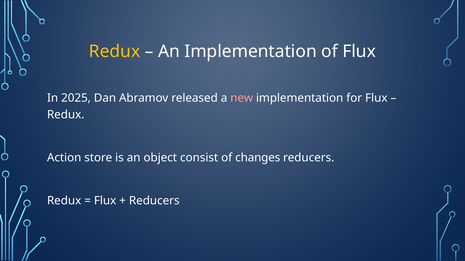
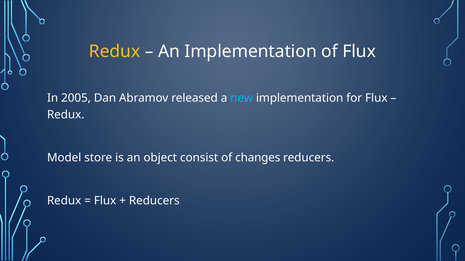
2025: 2025 -> 2005 (76, 98)
new colour: pink -> light blue (242, 98)
Action: Action -> Model (64, 158)
